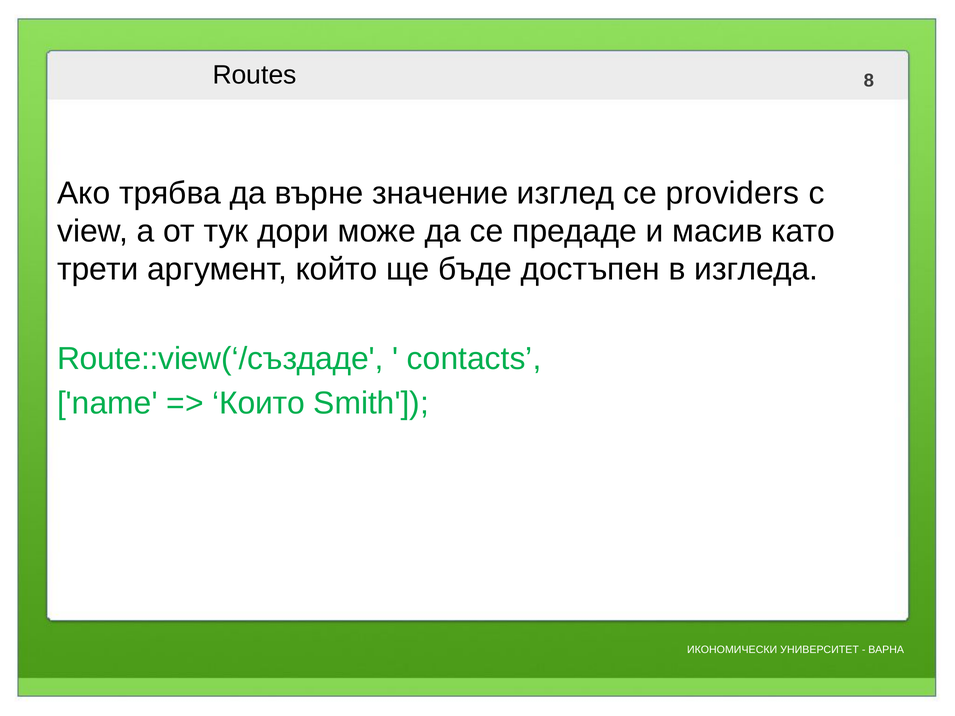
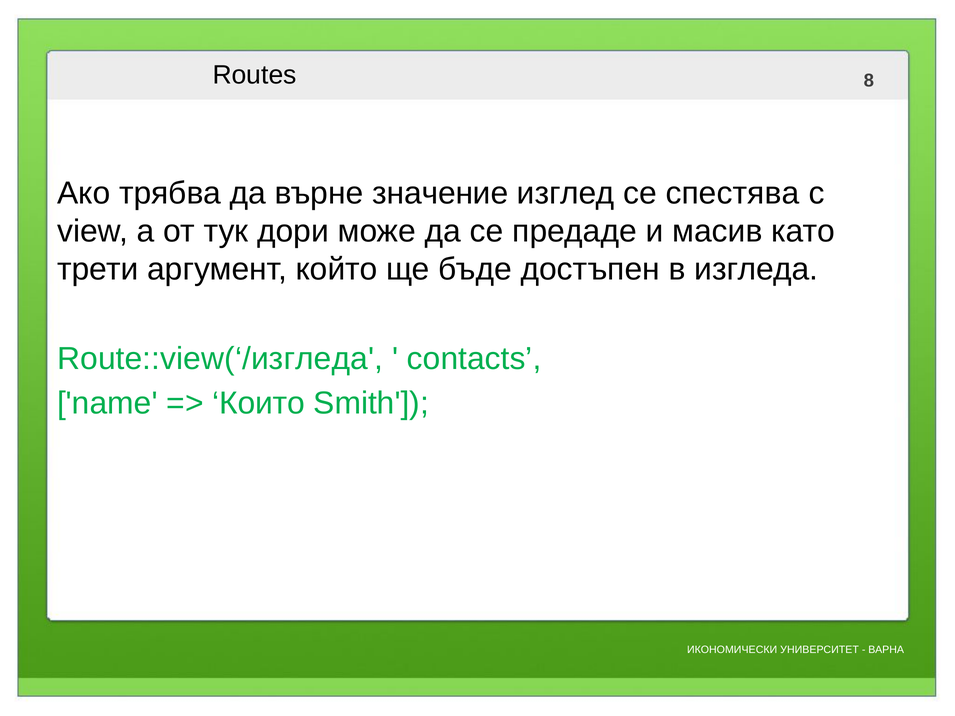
providers: providers -> спестява (733, 193)
Route::view(‘/създаде: Route::view(‘/създаде -> Route::view(‘/изгледа (220, 359)
